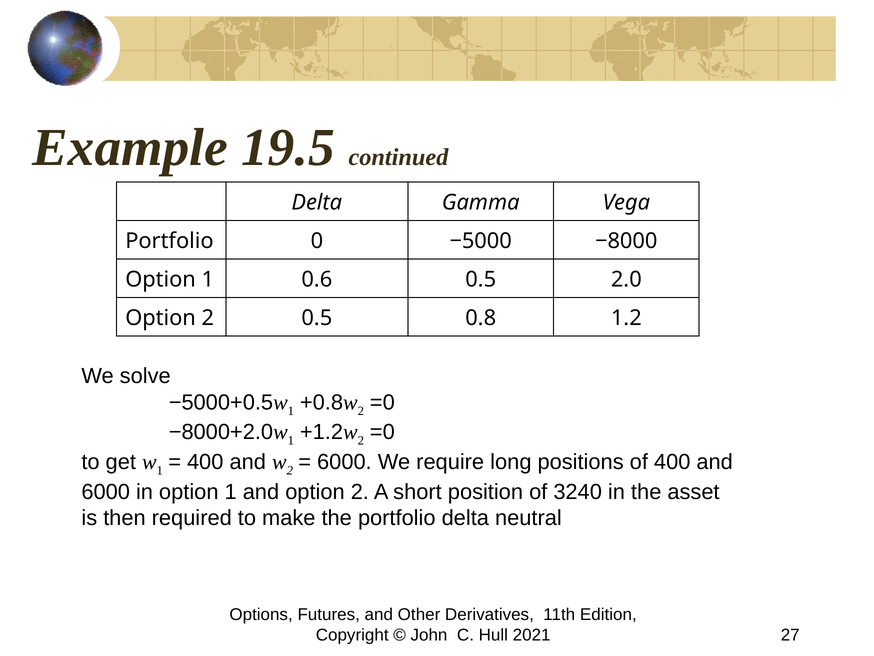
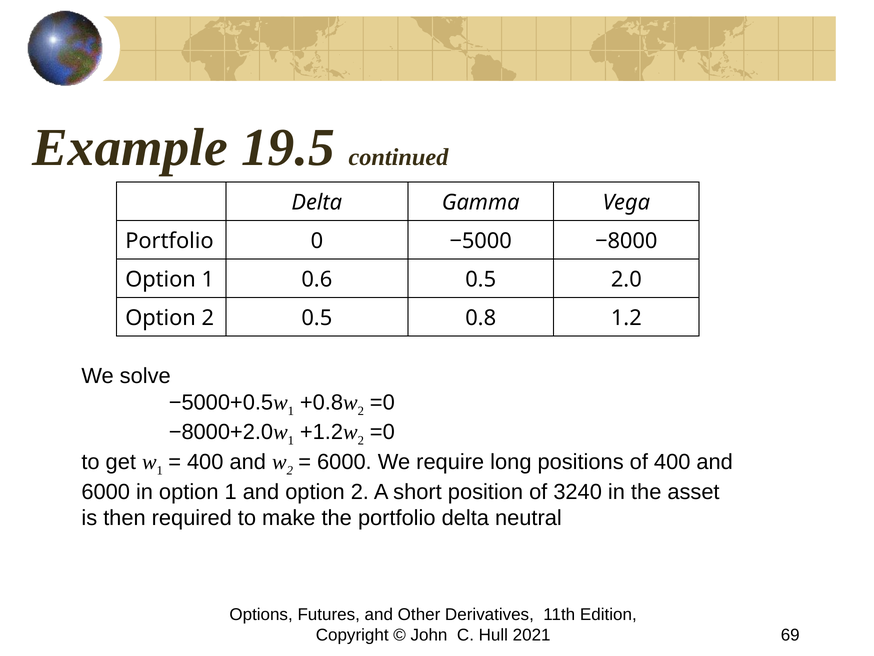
27: 27 -> 69 (790, 635)
